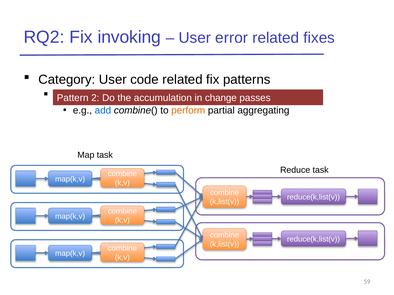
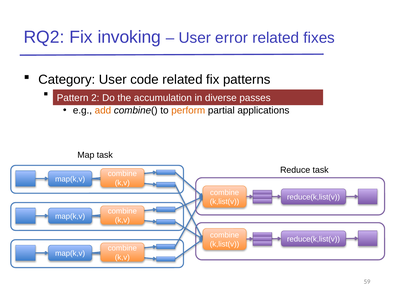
change: change -> diverse (221, 98)
add colour: blue -> orange (103, 111)
aggregating: aggregating -> applications (263, 111)
